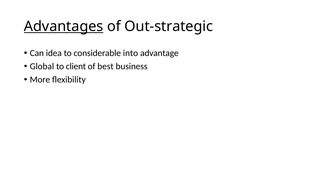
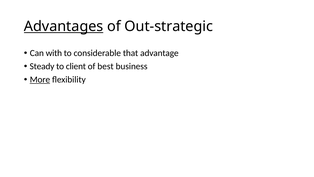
idea: idea -> with (54, 53)
into: into -> that (131, 53)
Global: Global -> Steady (42, 66)
More underline: none -> present (40, 79)
